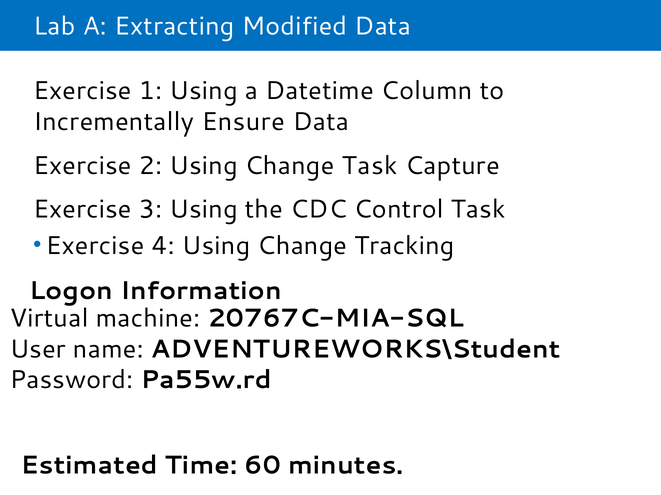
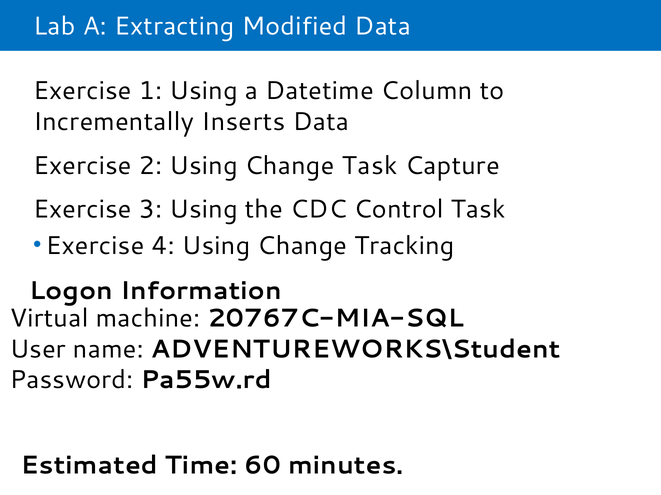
Ensure: Ensure -> Inserts (243, 122)
